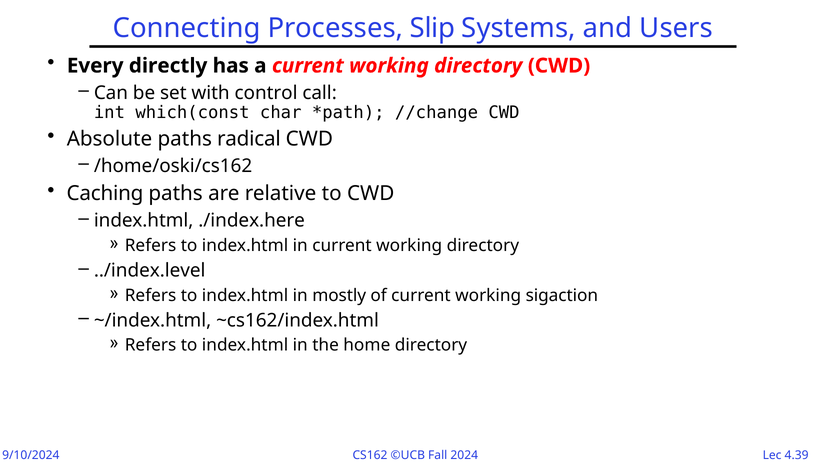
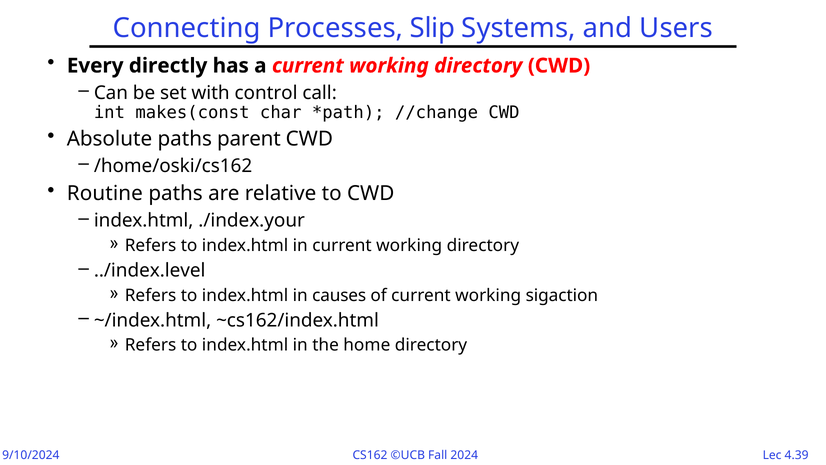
which(const: which(const -> makes(const (192, 112)
radical: radical -> parent (249, 139)
Caching: Caching -> Routine (105, 193)
./index.here: ./index.here -> ./index.your (252, 221)
mostly: mostly -> causes (339, 295)
